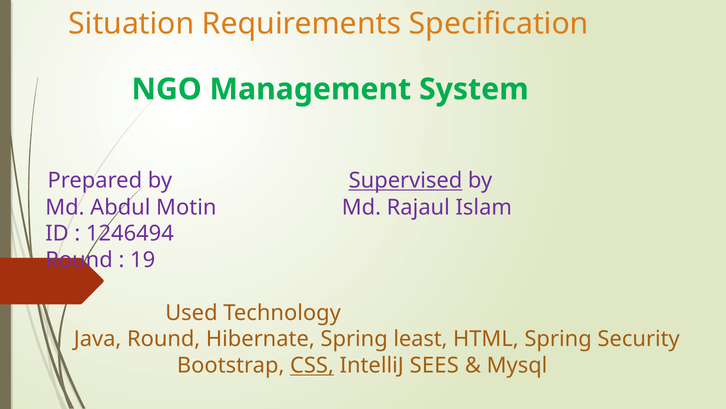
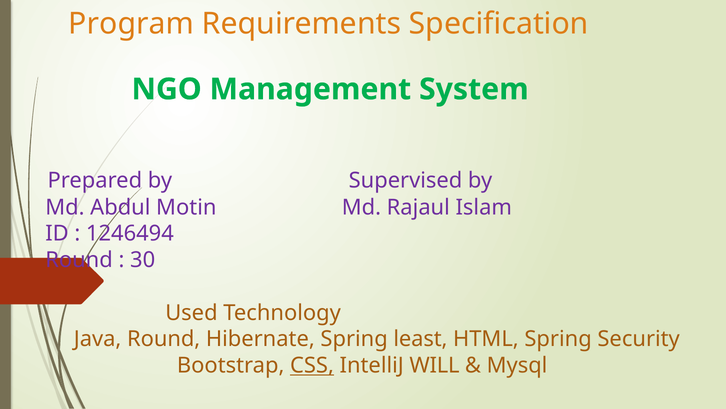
Situation: Situation -> Program (131, 24)
Supervised underline: present -> none (406, 180)
19: 19 -> 30 (143, 260)
SEES: SEES -> WILL (434, 365)
